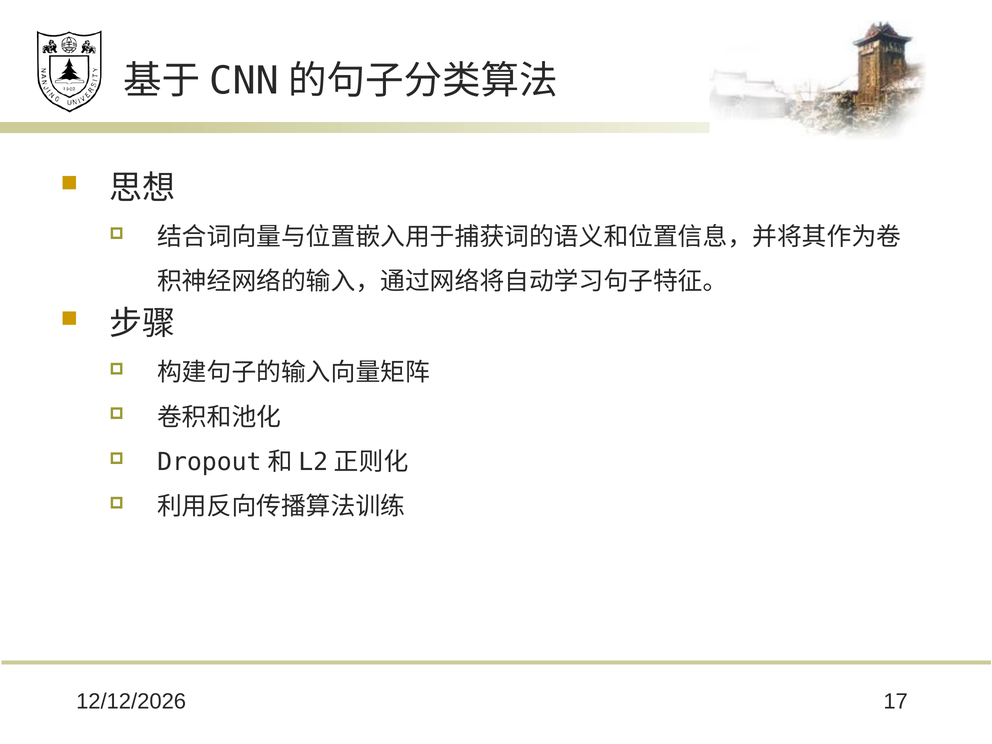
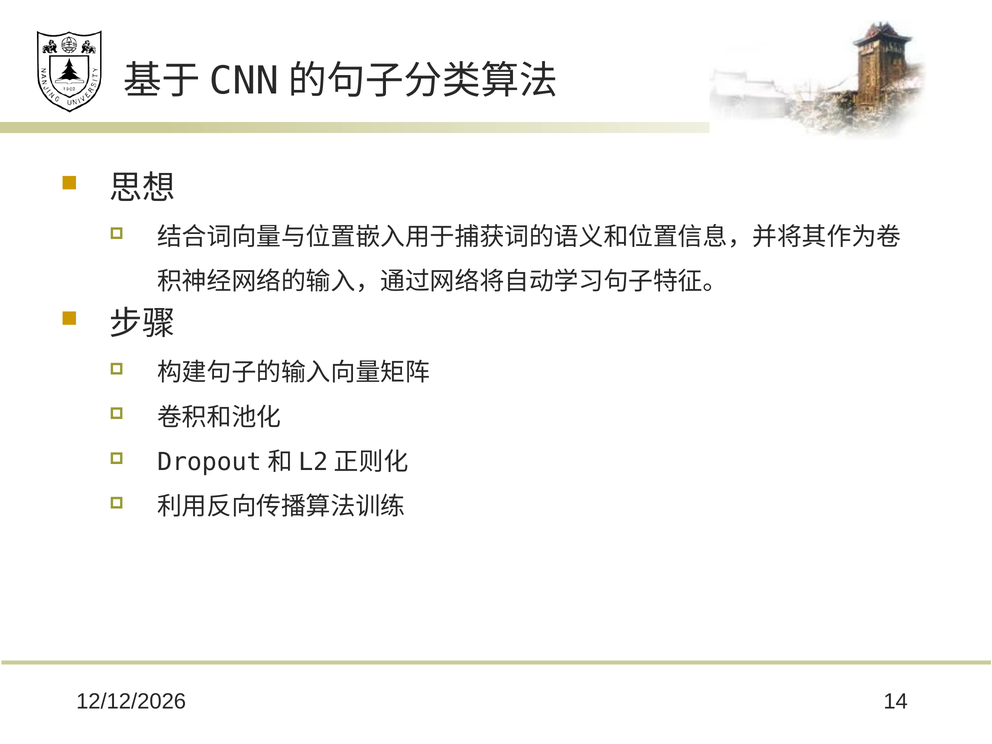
17: 17 -> 14 (896, 702)
